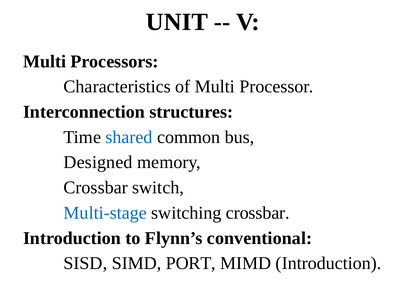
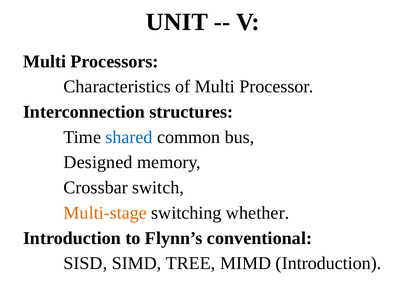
Multi-stage colour: blue -> orange (105, 213)
switching crossbar: crossbar -> whether (258, 213)
PORT: PORT -> TREE (191, 264)
